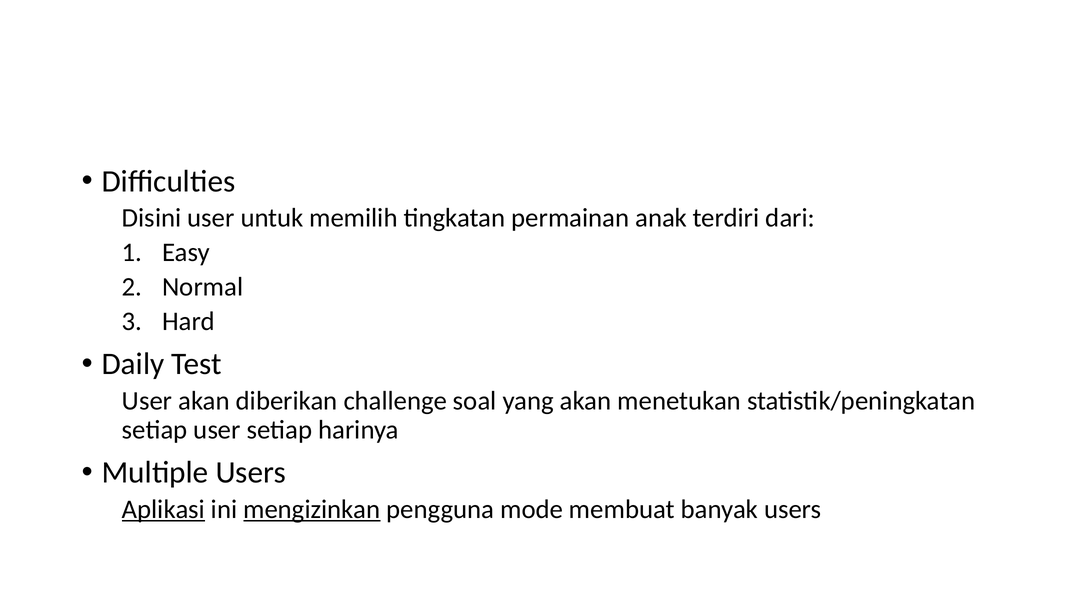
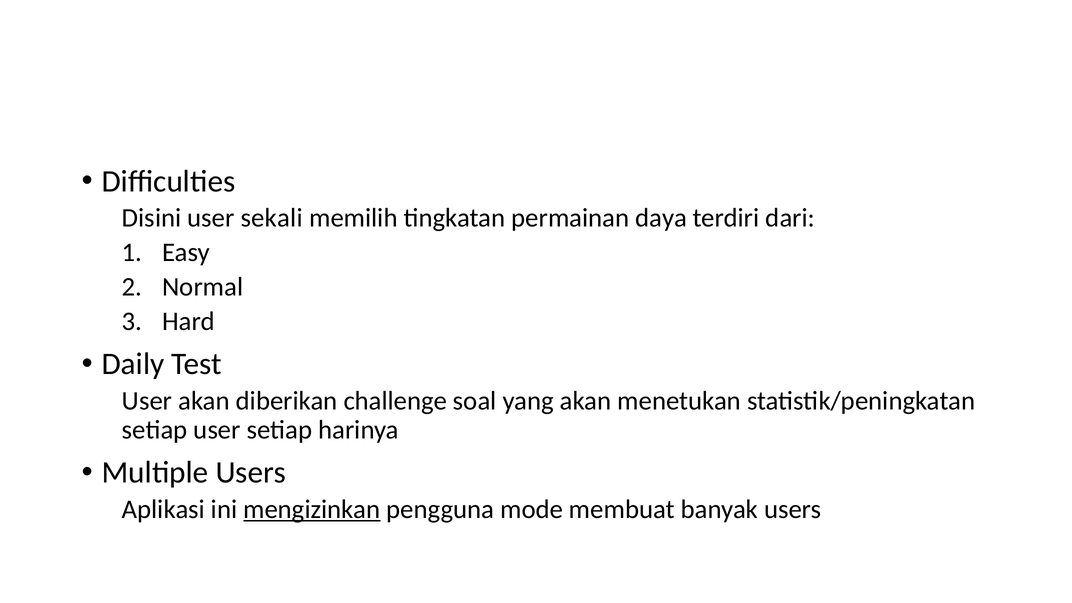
untuk: untuk -> sekali (272, 218)
anak: anak -> daya (661, 218)
Aplikasi underline: present -> none (163, 509)
